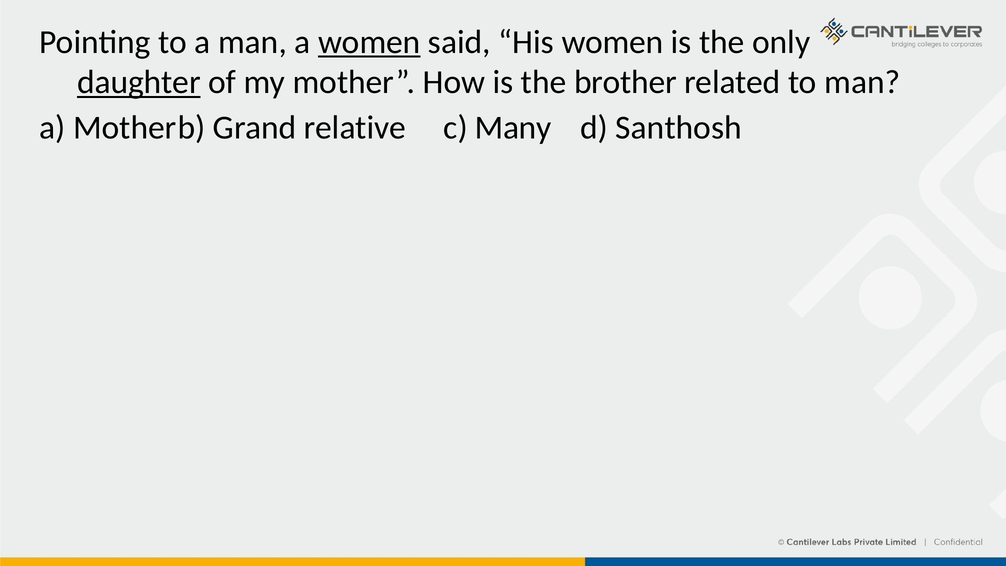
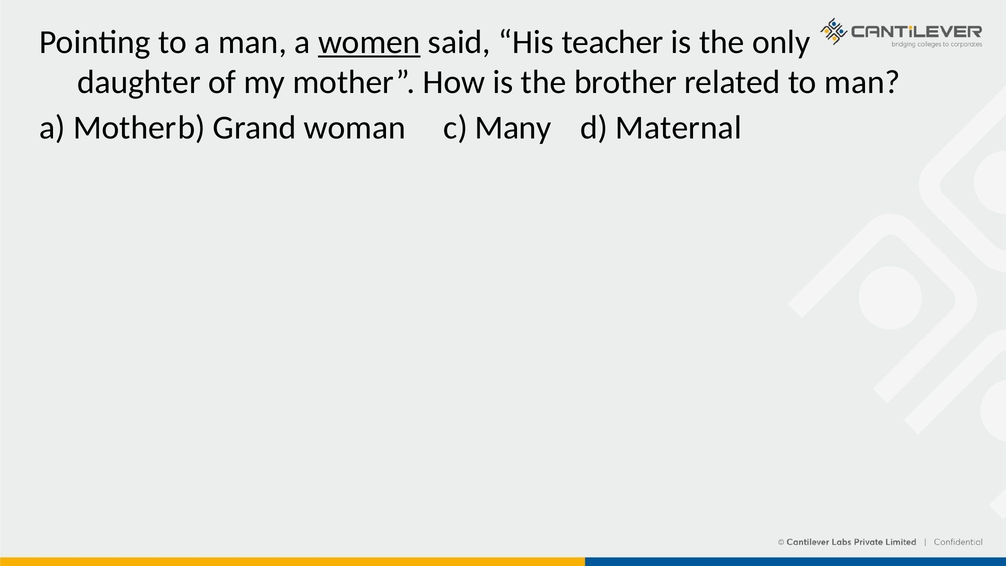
His women: women -> teacher (613, 42)
daughter underline: present -> none (139, 82)
relative: relative -> woman (355, 128)
Santhosh: Santhosh -> Maternal (679, 128)
